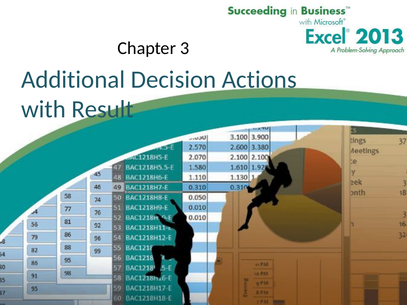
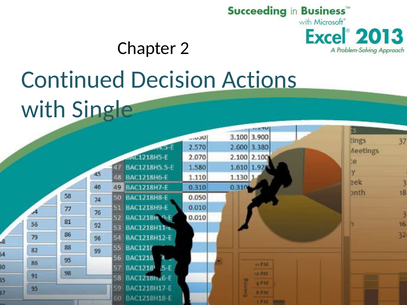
3: 3 -> 2 (185, 48)
Additional: Additional -> Continued (73, 80)
Result: Result -> Single (102, 109)
